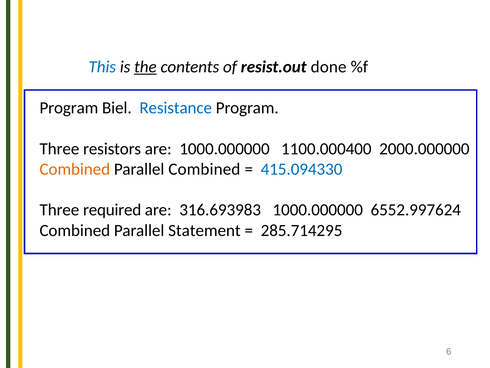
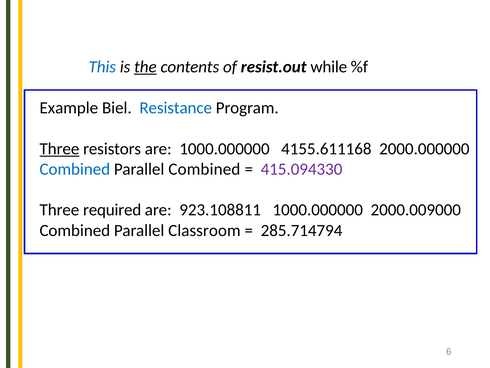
done: done -> while (329, 67)
Program: Program -> Example (69, 108)
Three underline: none -> present (59, 149)
1100.000400: 1100.000400 -> 4155.611168 (326, 149)
Combined colour: orange -> blue (75, 169)
415.094330 colour: blue -> purple (302, 169)
316.693983: 316.693983 -> 923.108811 (220, 210)
6552.997624: 6552.997624 -> 2000.009000 (416, 210)
Statement: Statement -> Classroom (204, 230)
285.714295: 285.714295 -> 285.714794 (302, 230)
